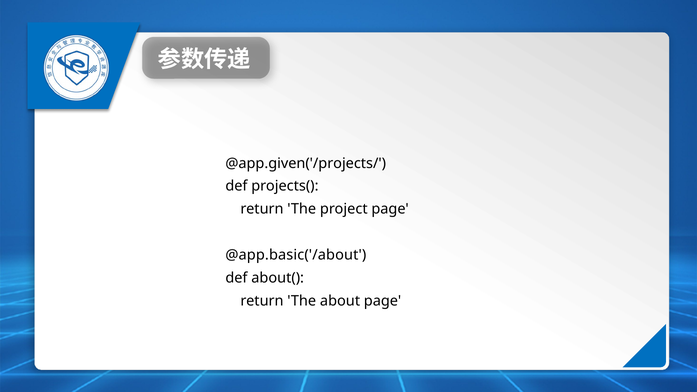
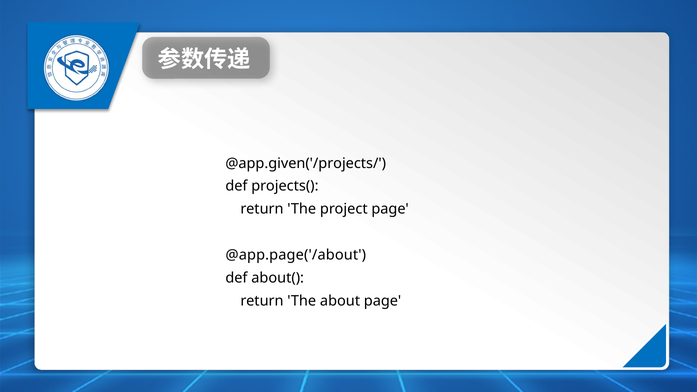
@app.basic('/about: @app.basic('/about -> @app.page('/about (296, 255)
